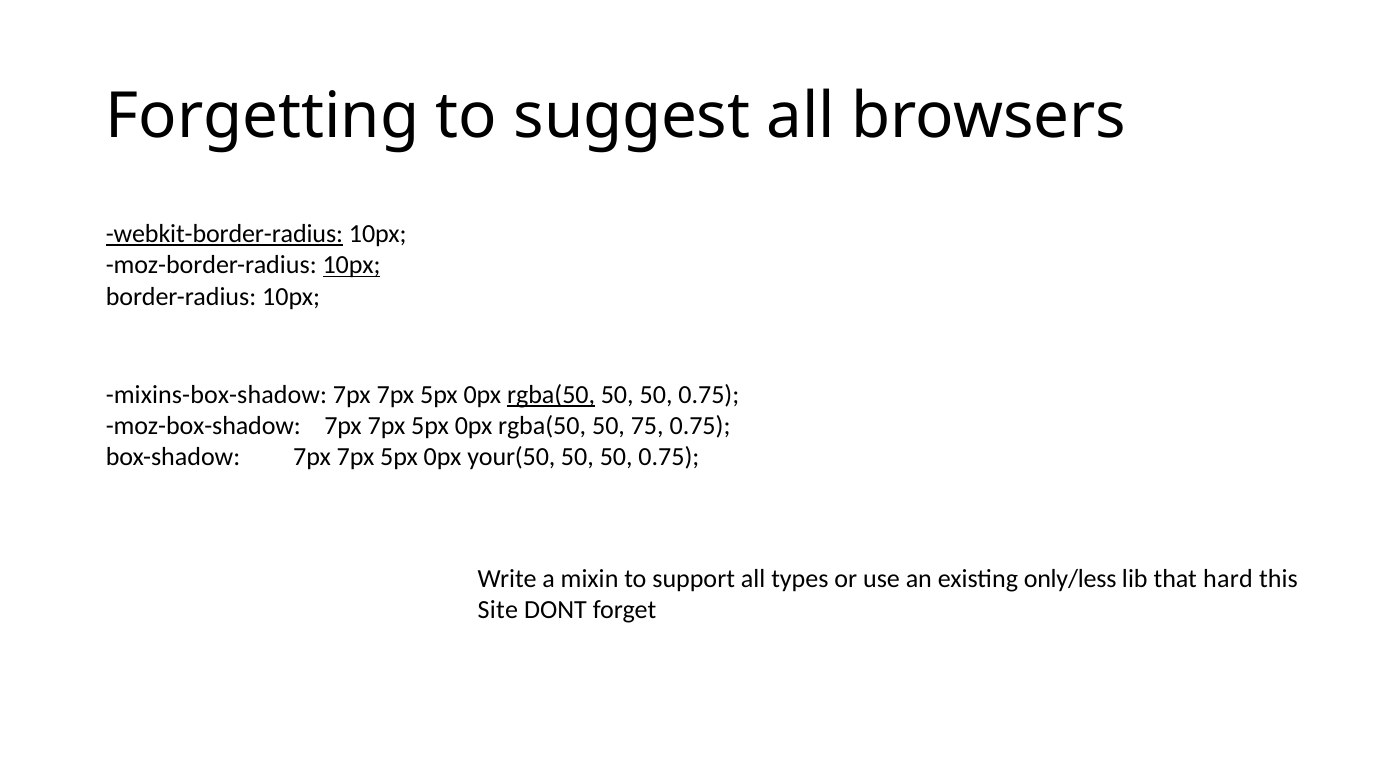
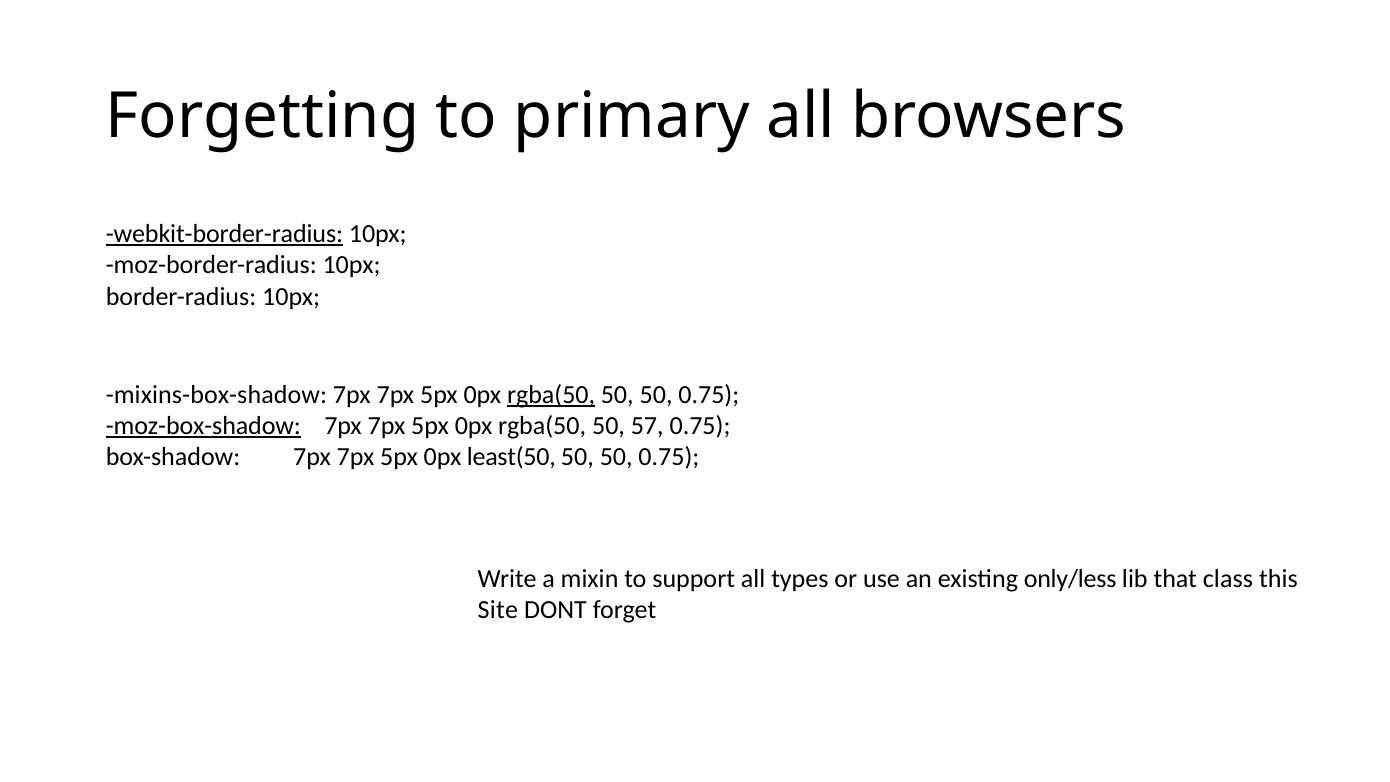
suggest: suggest -> primary (632, 117)
10px underline: present -> none (352, 265)
moz-box-shadow underline: none -> present (203, 426)
75: 75 -> 57 (647, 426)
your(50: your(50 -> least(50 (511, 457)
hard: hard -> class (1228, 579)
